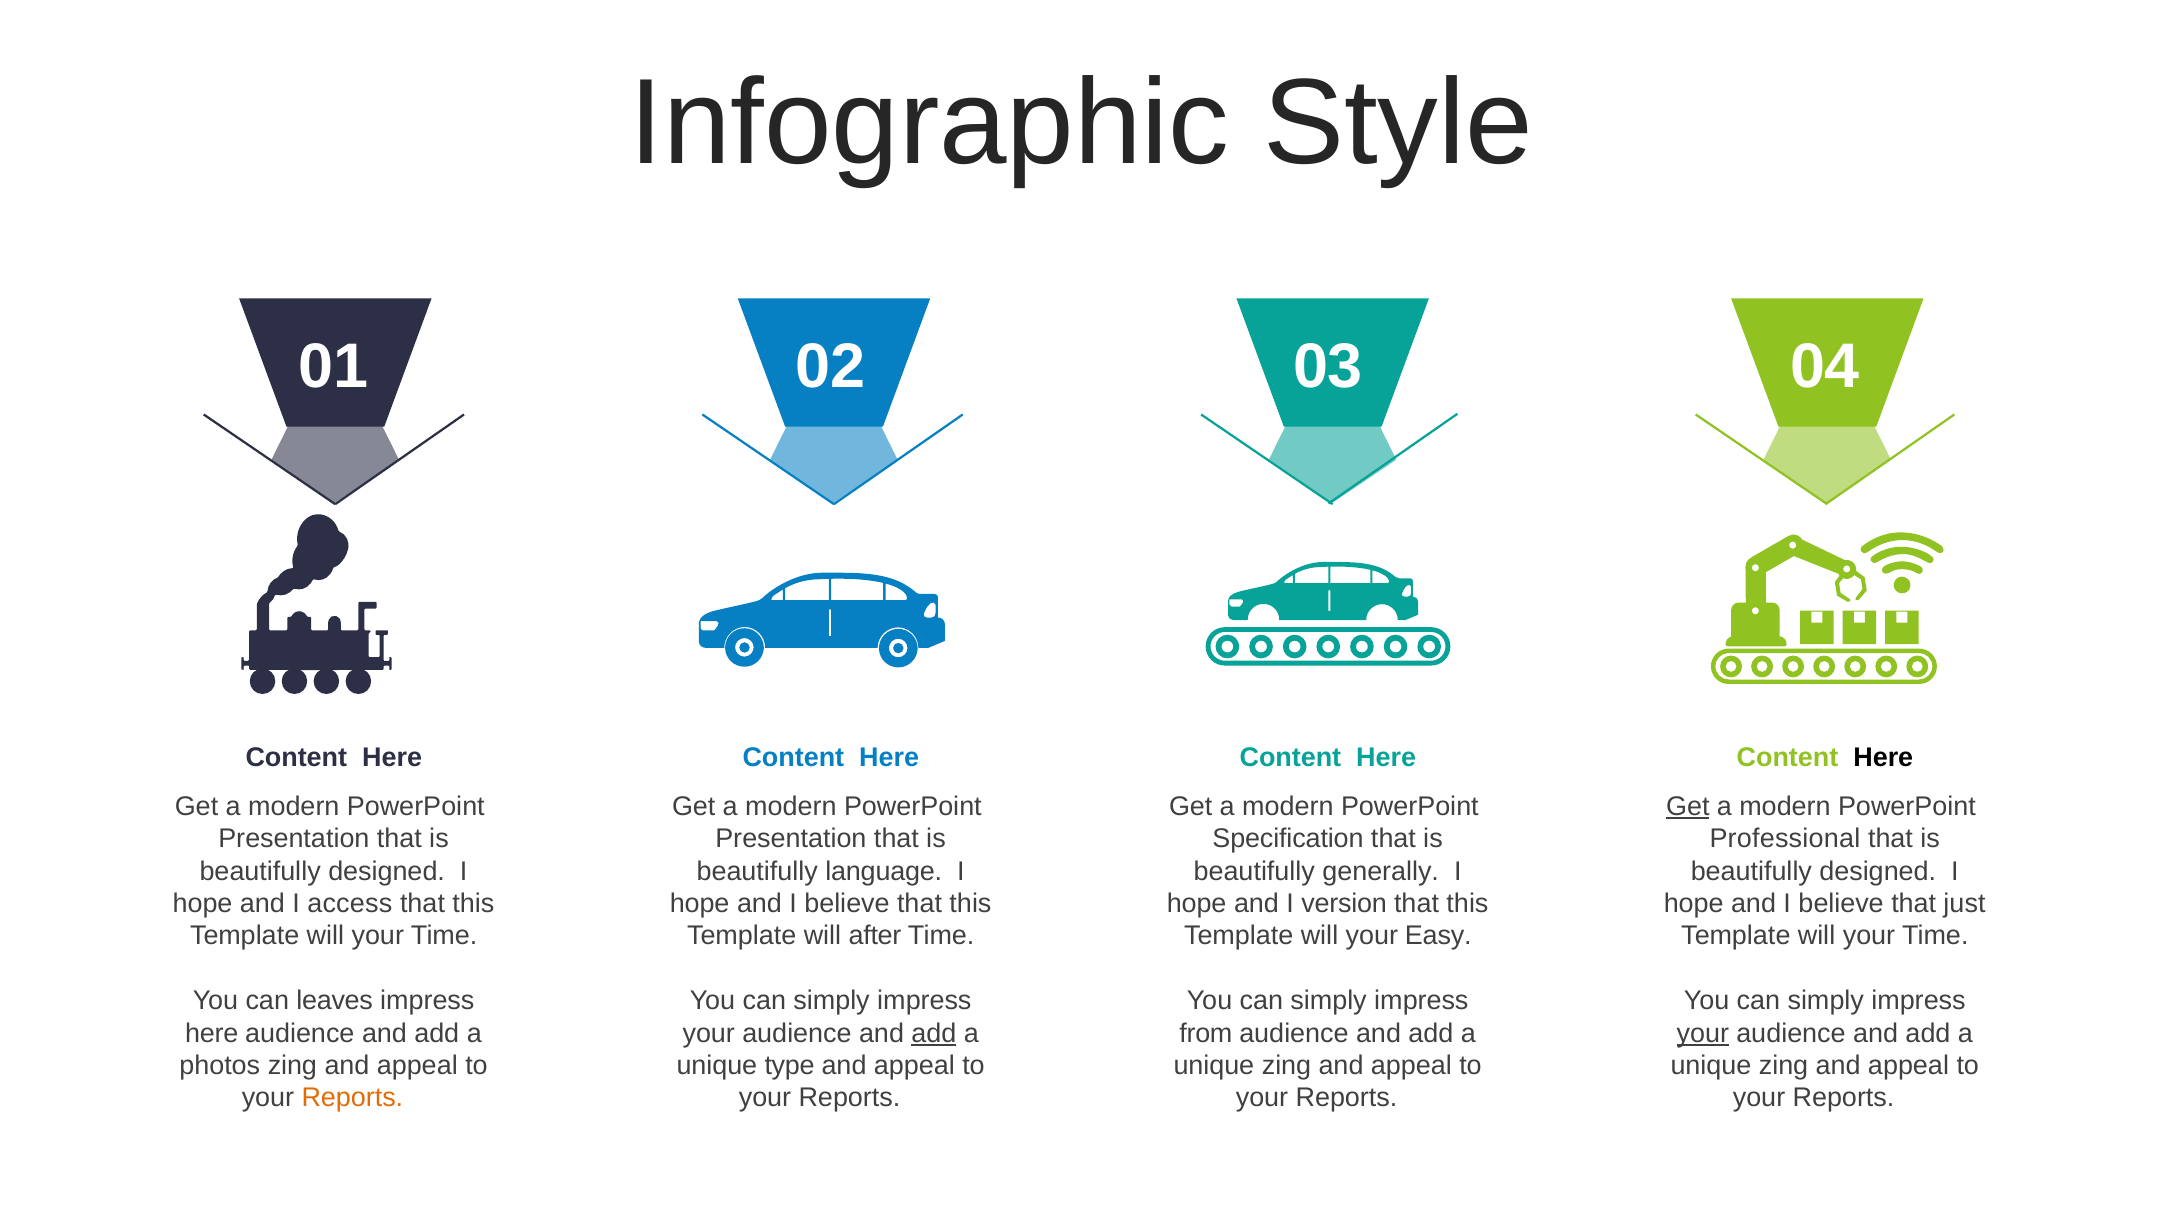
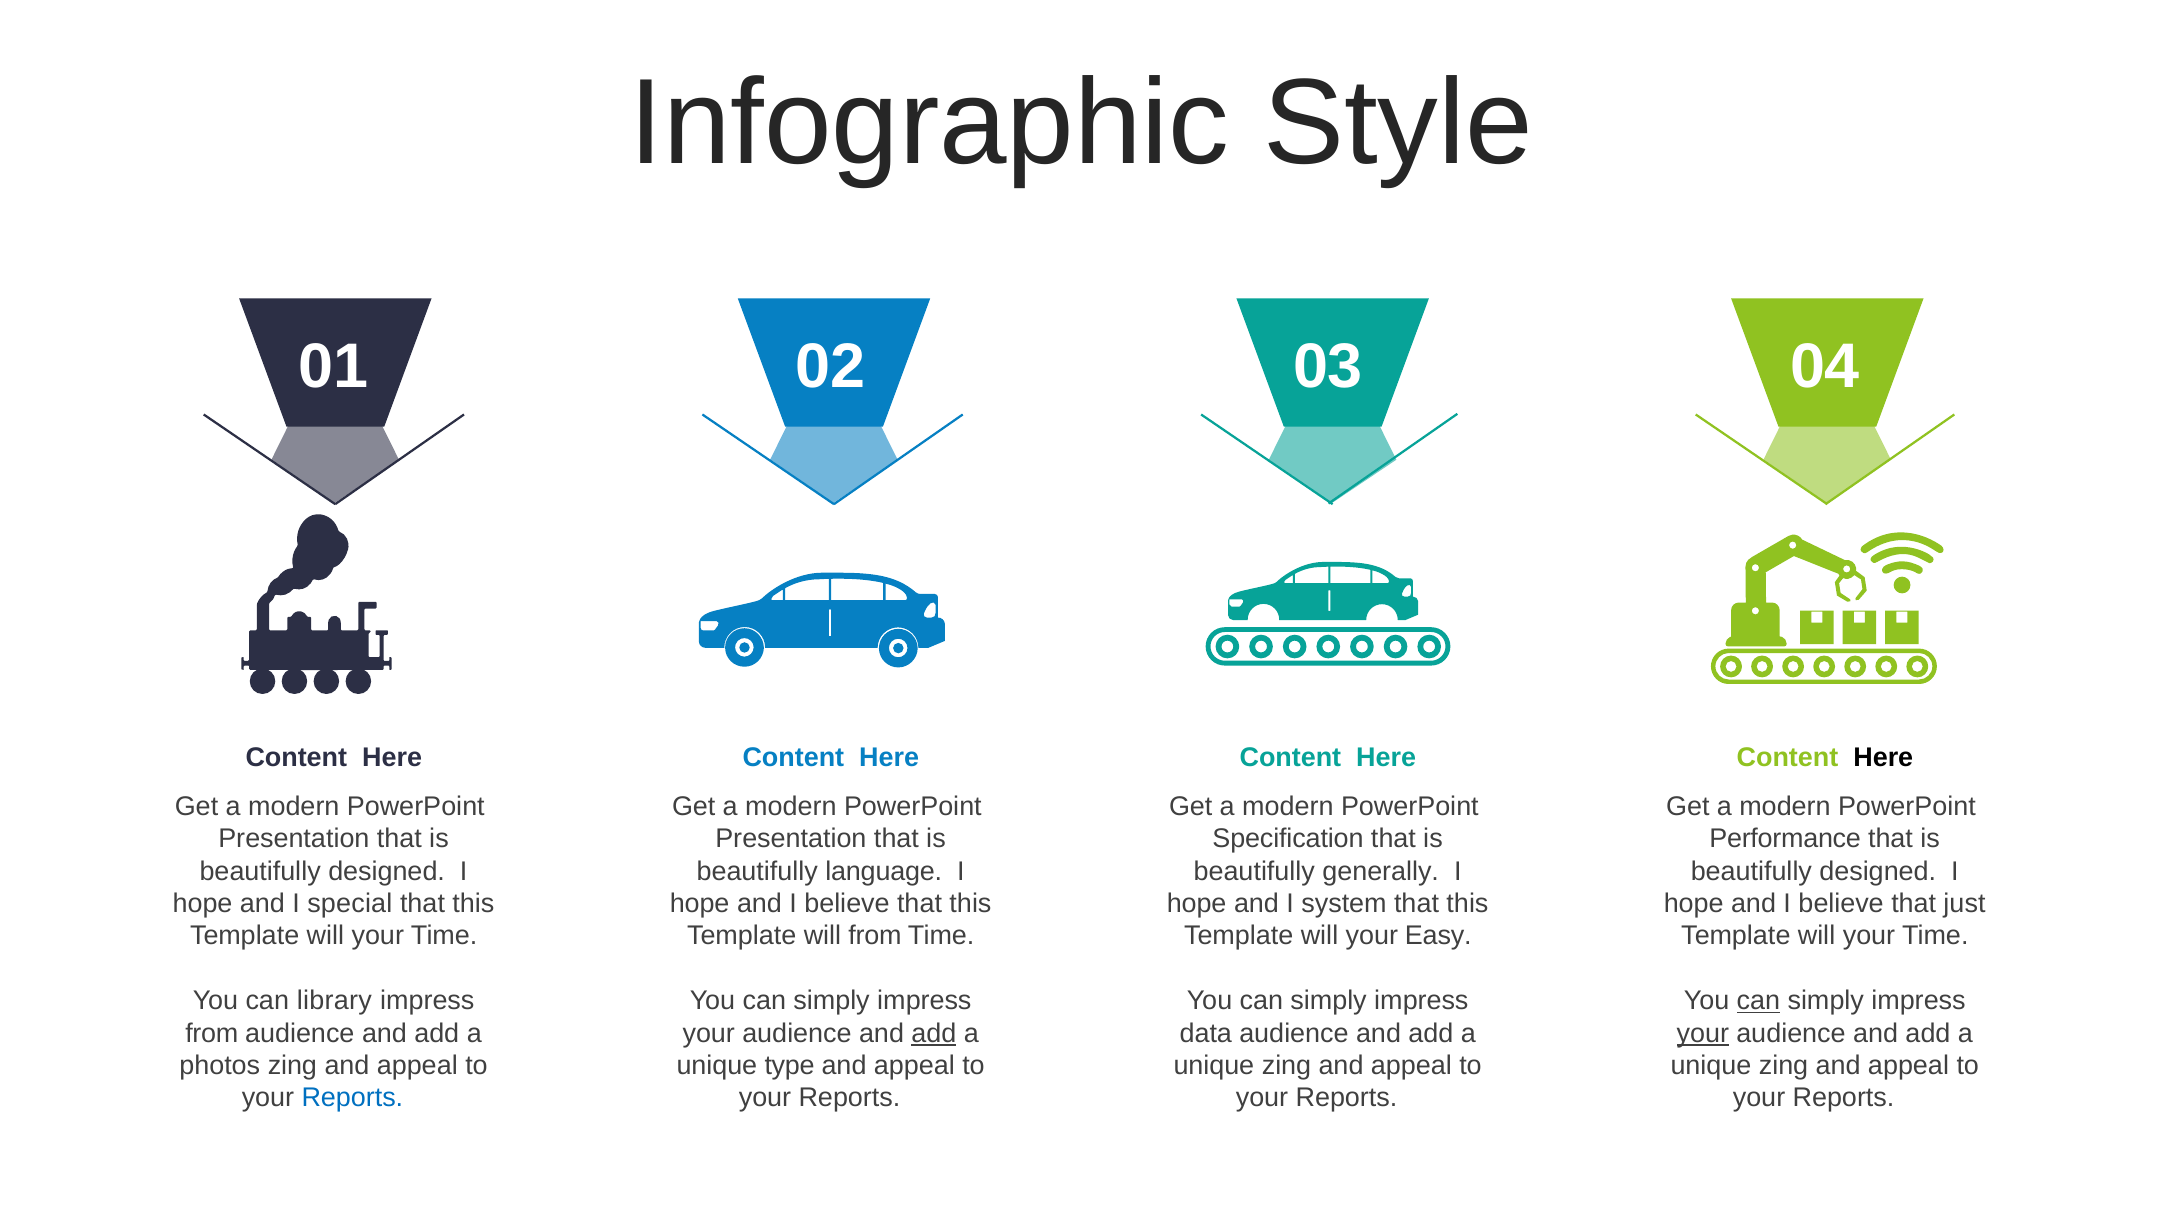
Get underline: present -> none (1688, 806)
Professional: Professional -> Performance (1785, 839)
access: access -> special (350, 904)
version: version -> system (1344, 904)
will after: after -> from (875, 936)
leaves: leaves -> library (334, 1001)
can underline: none -> present (1758, 1001)
here: here -> from (212, 1033)
from: from -> data (1206, 1033)
Reports colour: orange -> blue (352, 1098)
